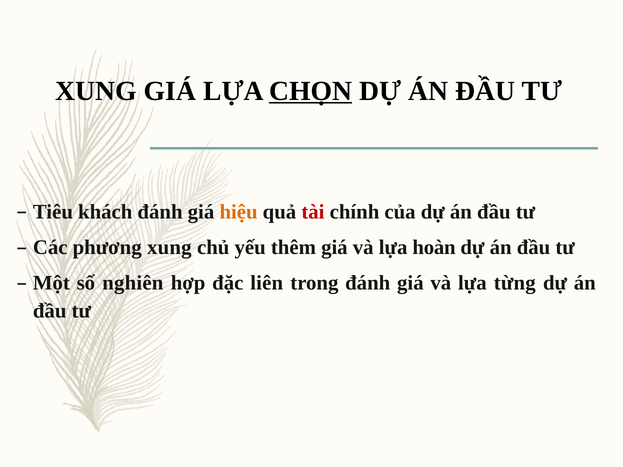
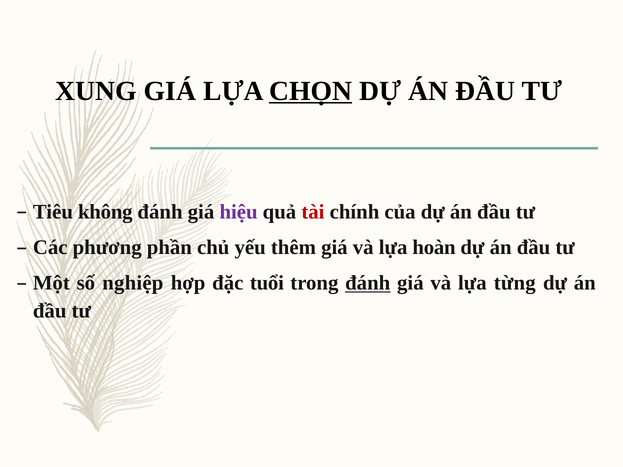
khách: khách -> không (105, 212)
hiệu colour: orange -> purple (239, 212)
phương xung: xung -> phần (169, 248)
nghiên: nghiên -> nghiệp (133, 283)
liên: liên -> tuổi (267, 283)
đánh underline: none -> present (368, 283)
